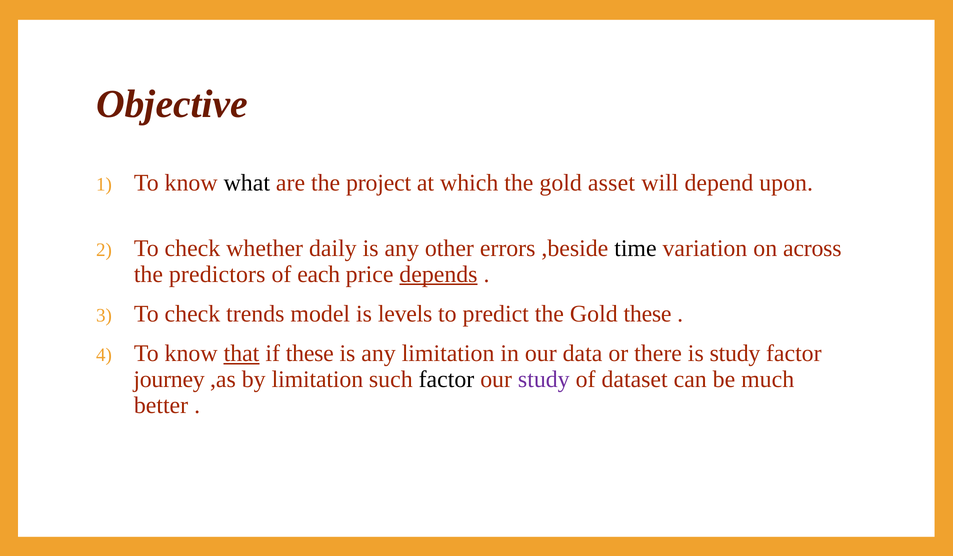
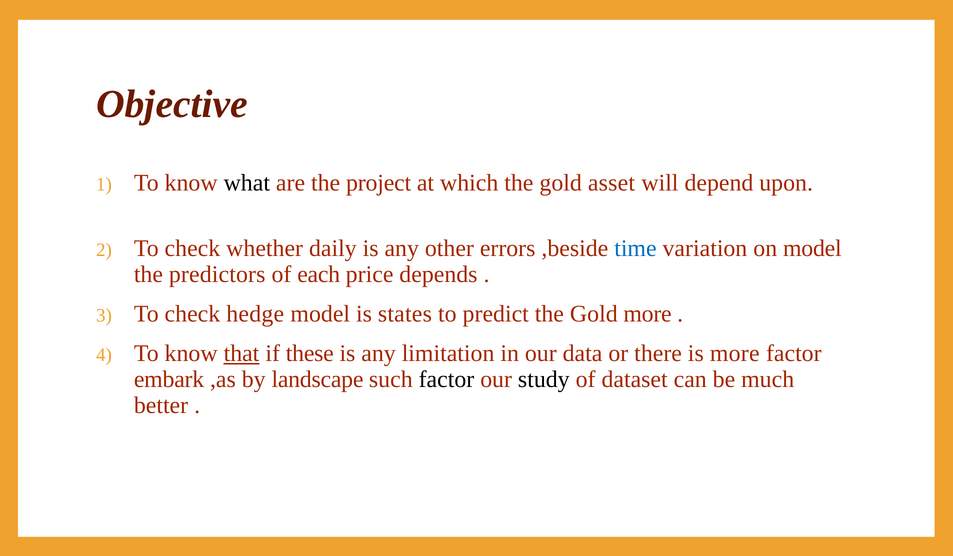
time colour: black -> blue (635, 248)
on across: across -> model (812, 248)
depends underline: present -> none (438, 274)
trends: trends -> hedge (255, 314)
levels: levels -> states (405, 314)
Gold these: these -> more (648, 314)
is study: study -> more (735, 353)
journey: journey -> embark (169, 379)
by limitation: limitation -> landscape (317, 379)
study colour: purple -> black (544, 379)
